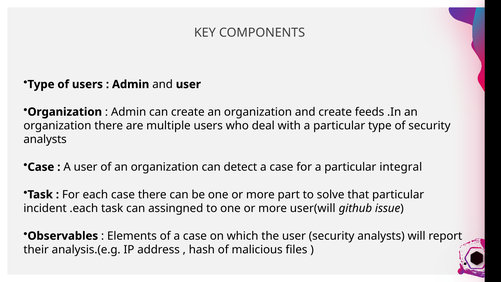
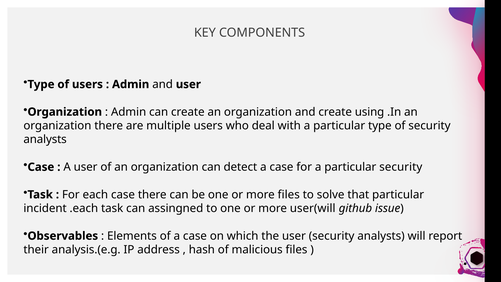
feeds: feeds -> using (370, 112)
particular integral: integral -> security (401, 167)
more part: part -> files (289, 194)
